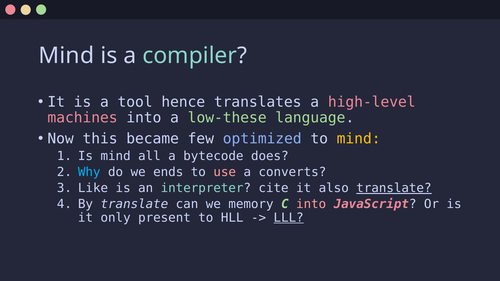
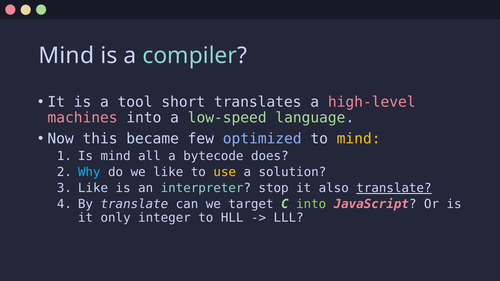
hence: hence -> short (183, 102)
low-these: low-these -> low-speed (227, 118)
we ends: ends -> like (168, 172)
use colour: pink -> yellow (225, 172)
converts: converts -> solution (292, 172)
cite: cite -> stop (274, 188)
memory: memory -> target (251, 204)
into colour: pink -> light green (311, 204)
present: present -> integer (164, 218)
LLL underline: present -> none (289, 218)
